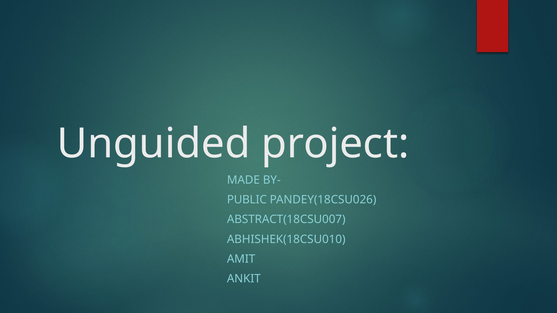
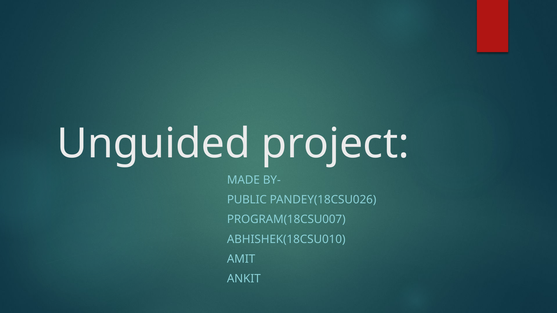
ABSTRACT(18CSU007: ABSTRACT(18CSU007 -> PROGRAM(18CSU007 (286, 220)
